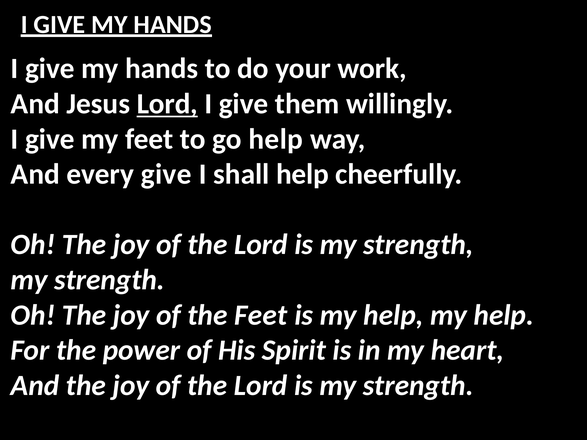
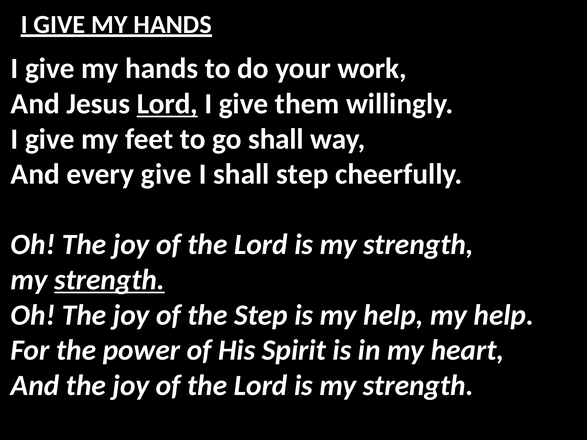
go help: help -> shall (276, 139)
shall help: help -> step (302, 174)
strength underline: none -> present (109, 280)
the Feet: Feet -> Step (261, 315)
